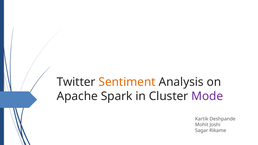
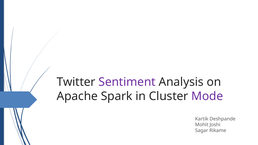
Sentiment colour: orange -> purple (127, 82)
